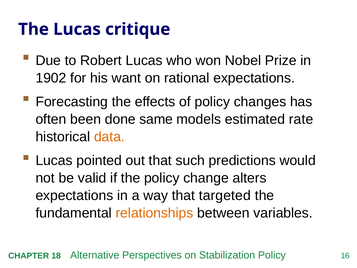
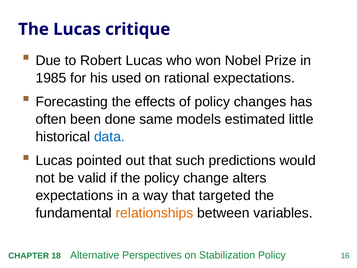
1902: 1902 -> 1985 (51, 78)
want: want -> used (126, 78)
rate: rate -> little (301, 119)
data colour: orange -> blue (109, 137)
